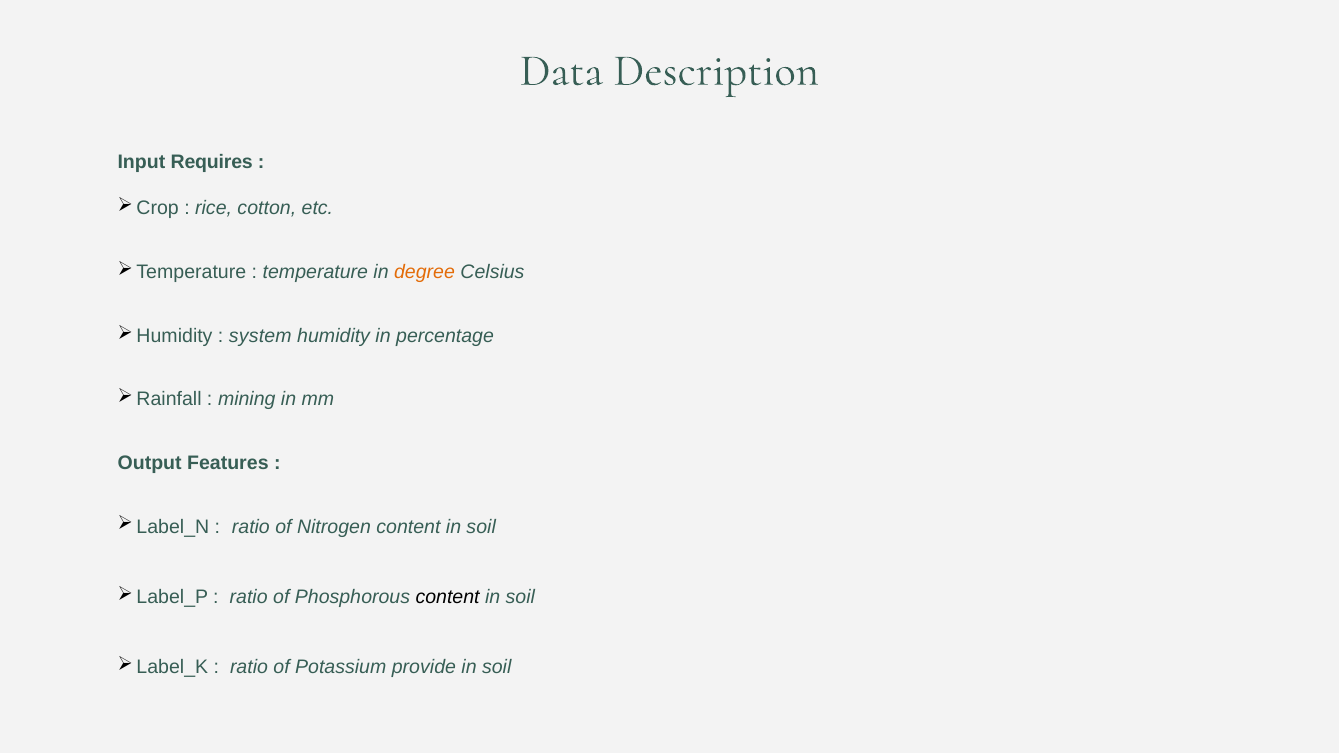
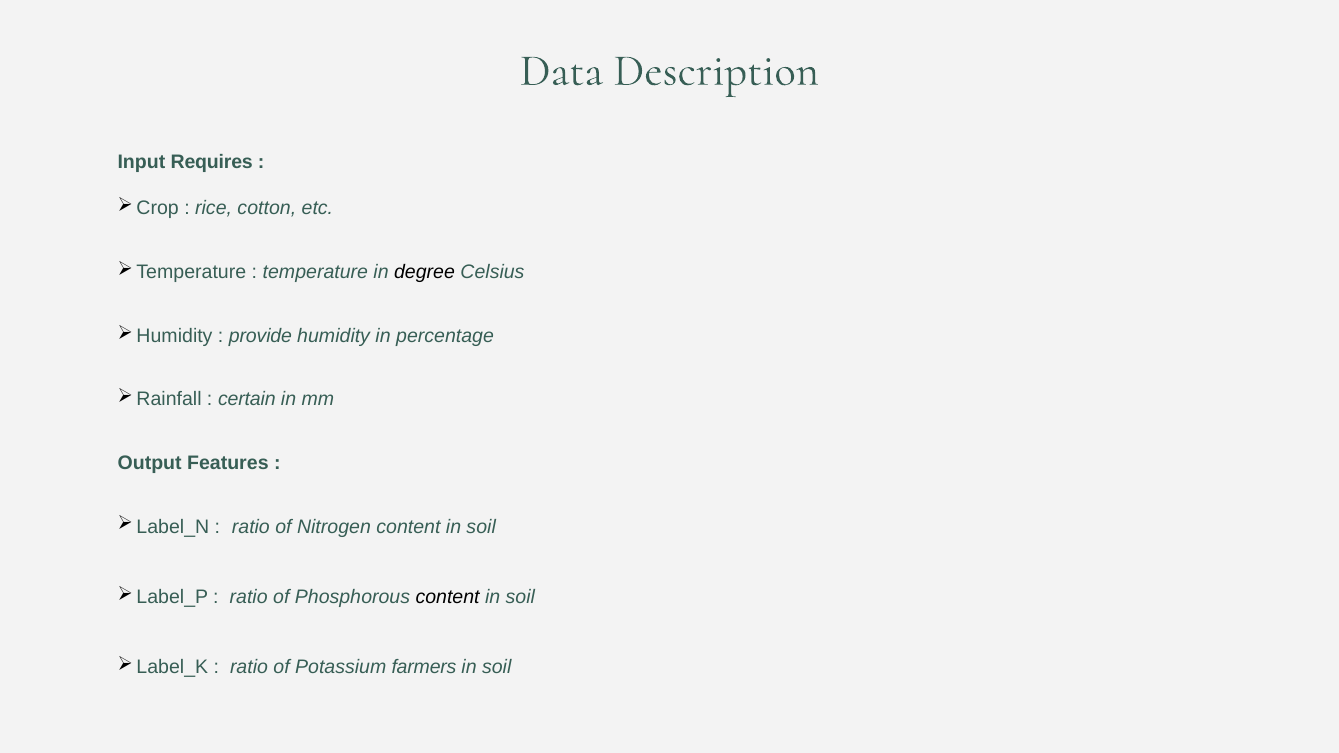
degree colour: orange -> black (424, 272)
system: system -> provide (260, 336)
mining: mining -> certain (247, 400)
provide: provide -> farmers (424, 668)
